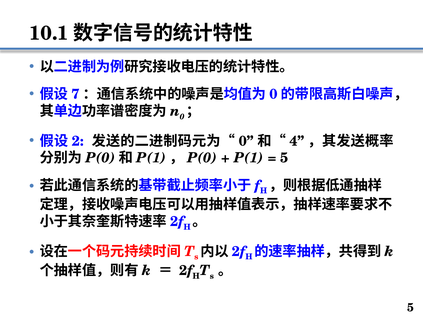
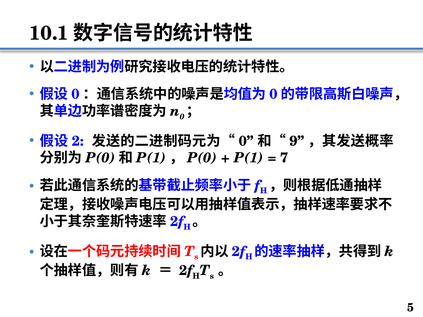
7: 7 -> 0 (75, 94)
4: 4 -> 9 (297, 141)
5: 5 -> 7 (284, 158)
